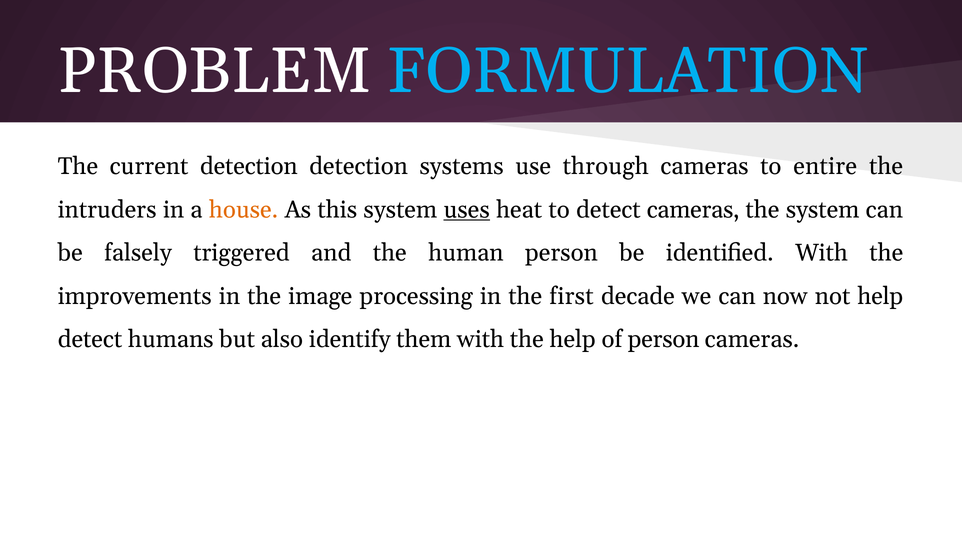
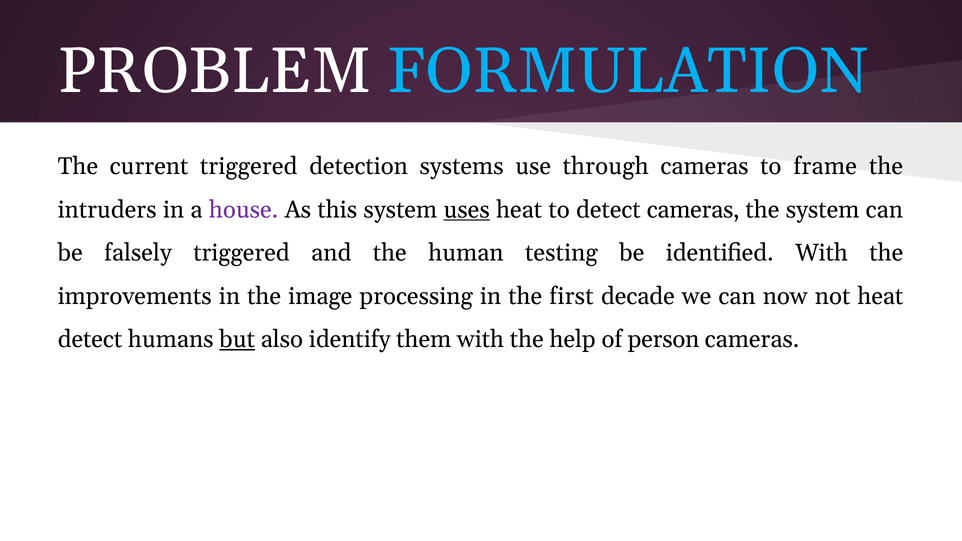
current detection: detection -> triggered (249, 166)
entire: entire -> frame (825, 166)
house colour: orange -> purple (244, 210)
human person: person -> testing (561, 253)
not help: help -> heat (880, 296)
but underline: none -> present (237, 340)
